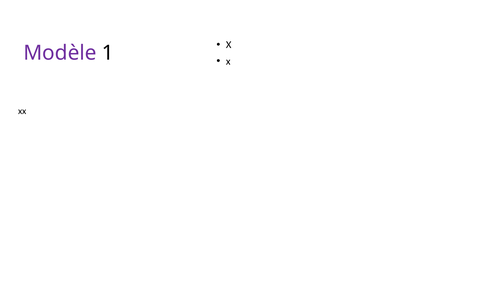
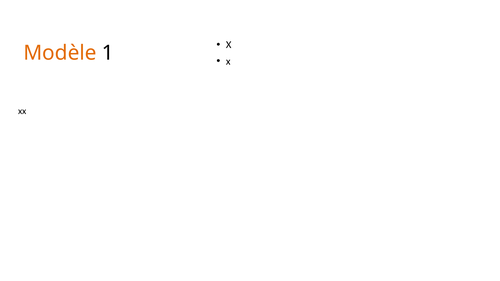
Modèle colour: purple -> orange (60, 53)
